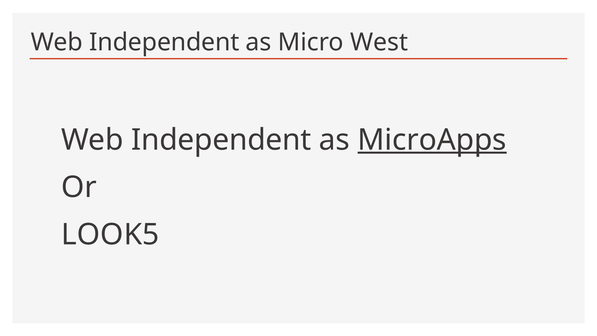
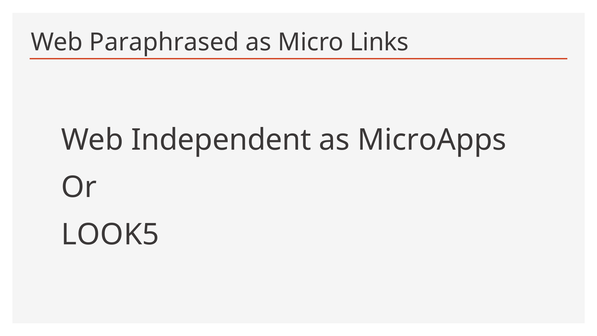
Independent: Independent -> Paraphrased (164, 42)
West: West -> Links (379, 42)
MicroApps underline: present -> none (432, 140)
